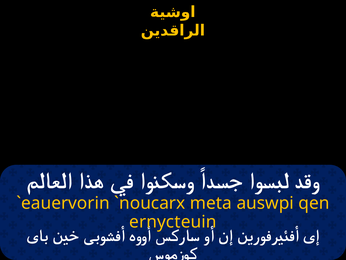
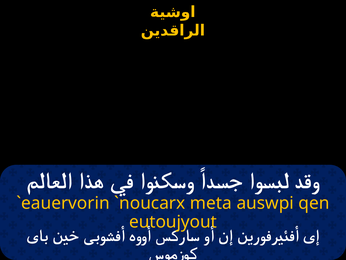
ernycteuin: ernycteuin -> eutoujyout (173, 222)
